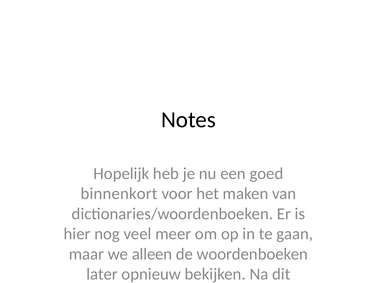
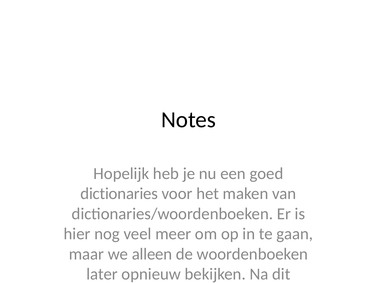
binnenkort: binnenkort -> dictionaries (119, 193)
